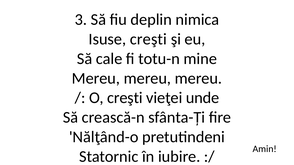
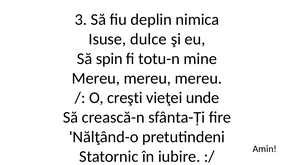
Isuse creşti: creşti -> dulce (148, 39)
cale: cale -> spin (109, 59)
